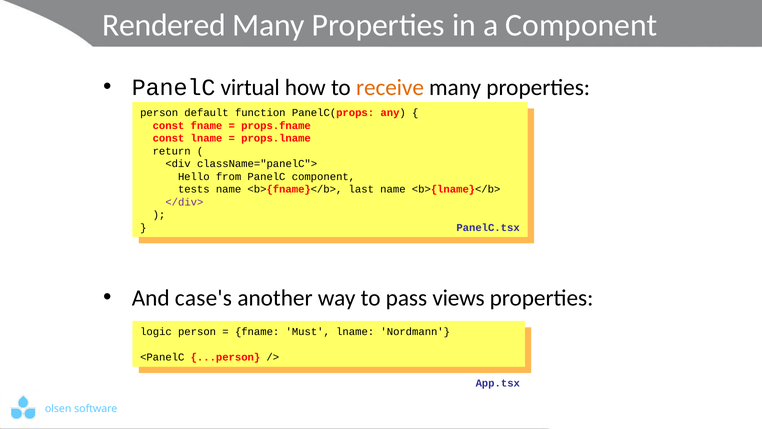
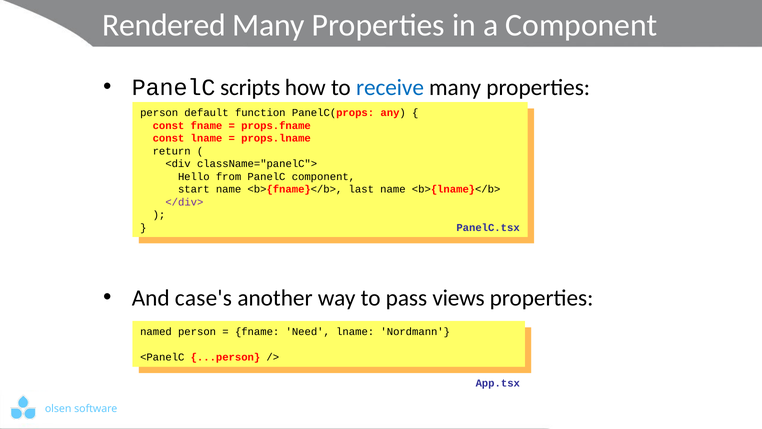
virtual: virtual -> scripts (250, 87)
receive colour: orange -> blue (390, 87)
tests: tests -> start (194, 189)
logic: logic -> named (156, 332)
Must: Must -> Need (308, 332)
